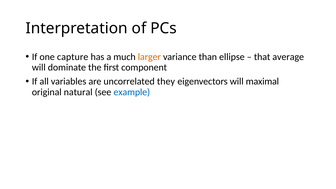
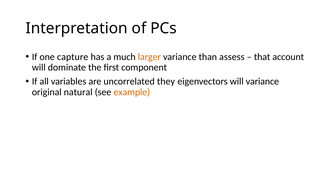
ellipse: ellipse -> assess (232, 57)
average: average -> account (288, 57)
will maximal: maximal -> variance (262, 81)
example colour: blue -> orange (132, 92)
